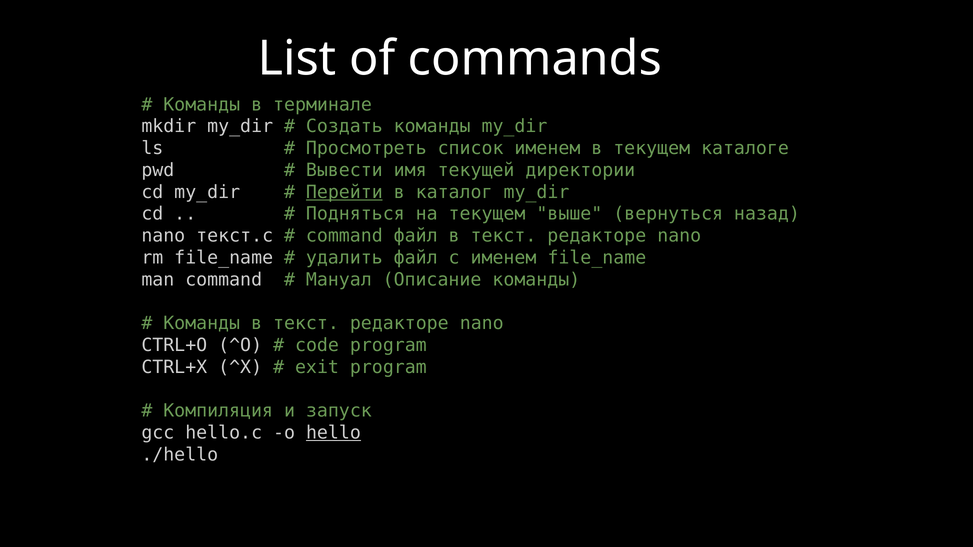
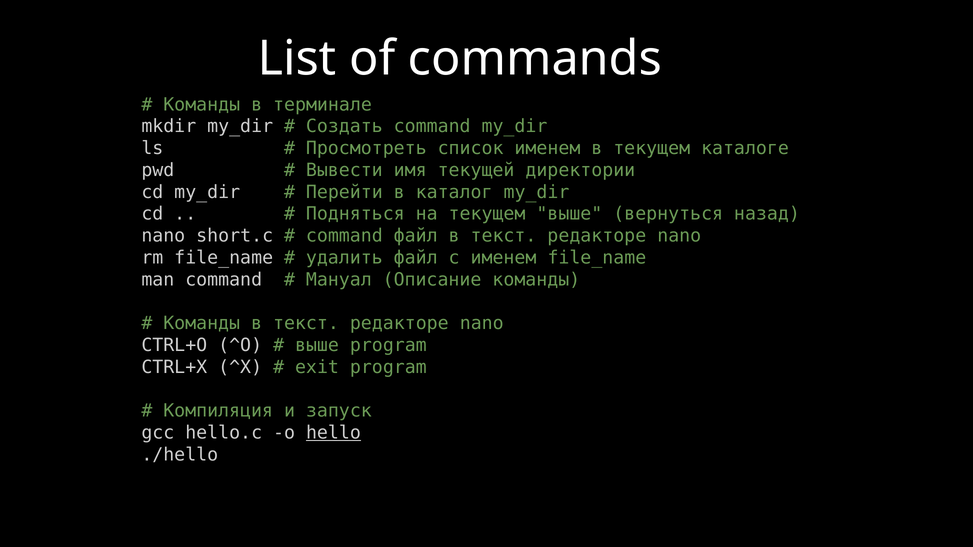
Создать команды: команды -> command (432, 126)
Перейти underline: present -> none (344, 192)
текст.c: текст.c -> short.c (235, 236)
code: code -> выше (317, 345)
